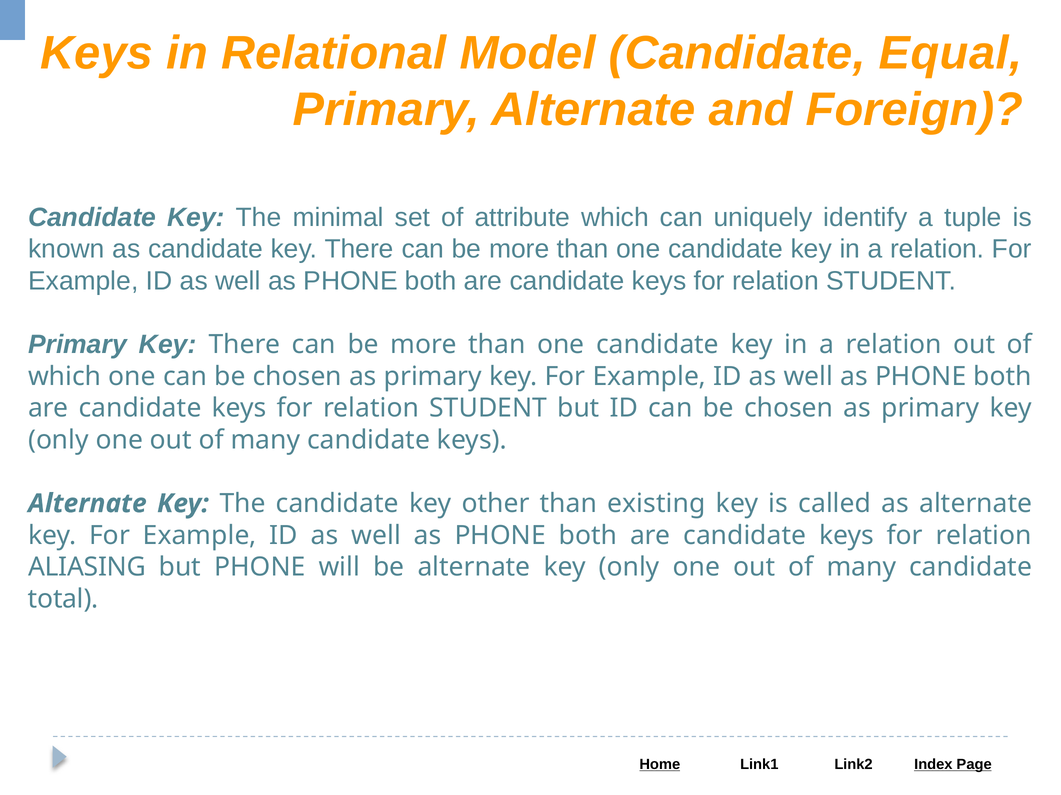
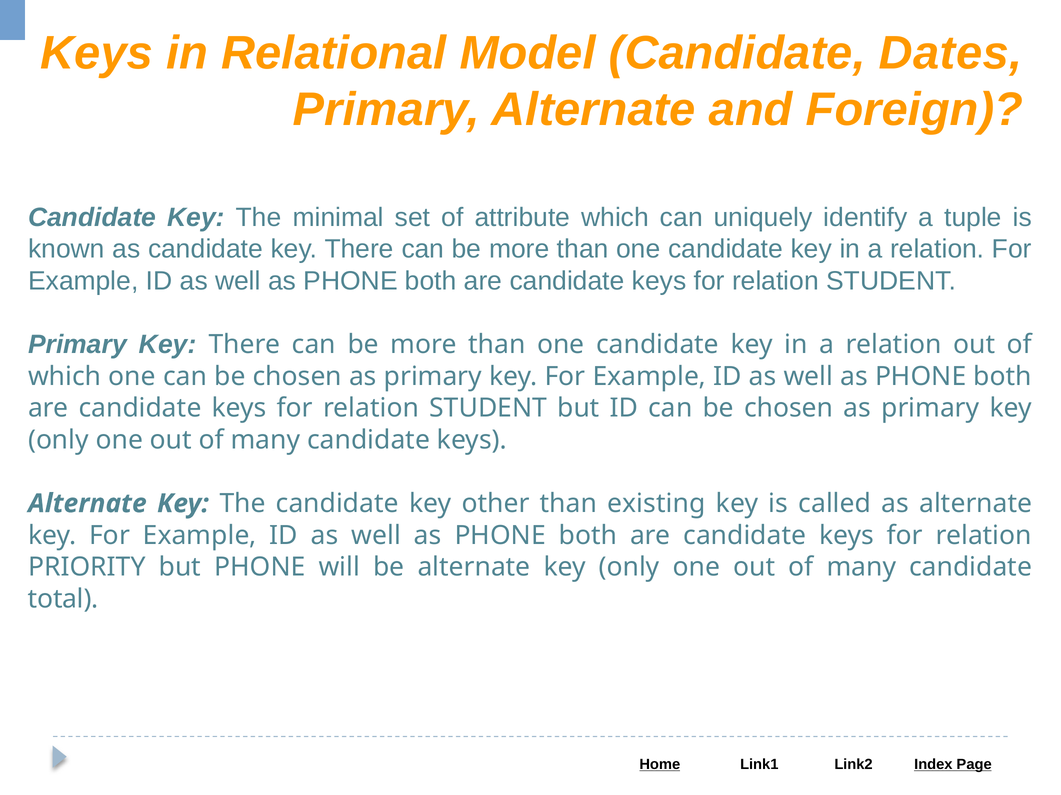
Equal: Equal -> Dates (951, 53)
ALIASING: ALIASING -> PRIORITY (87, 568)
